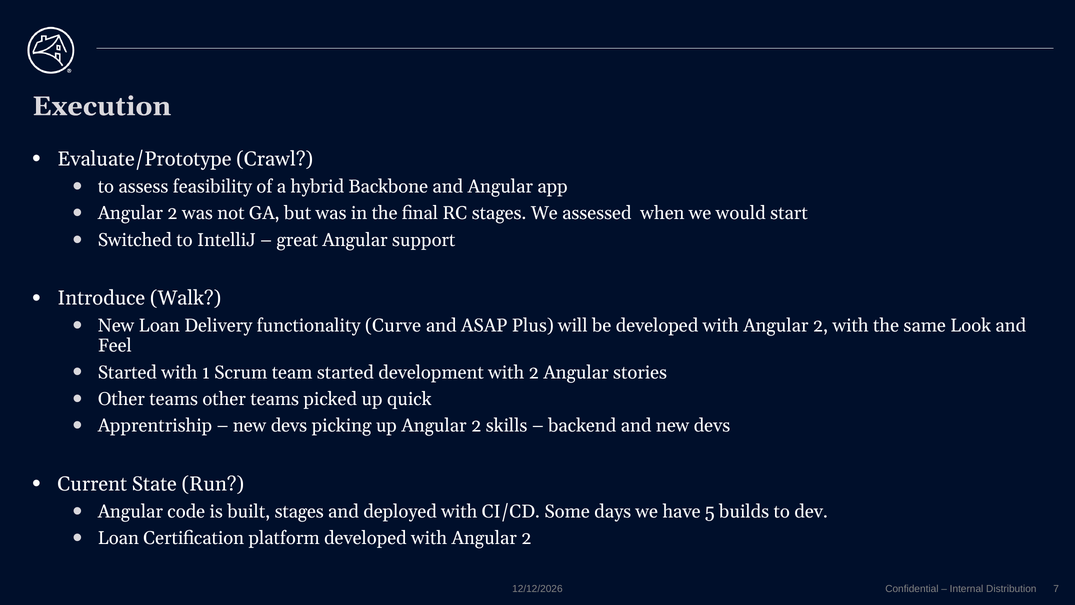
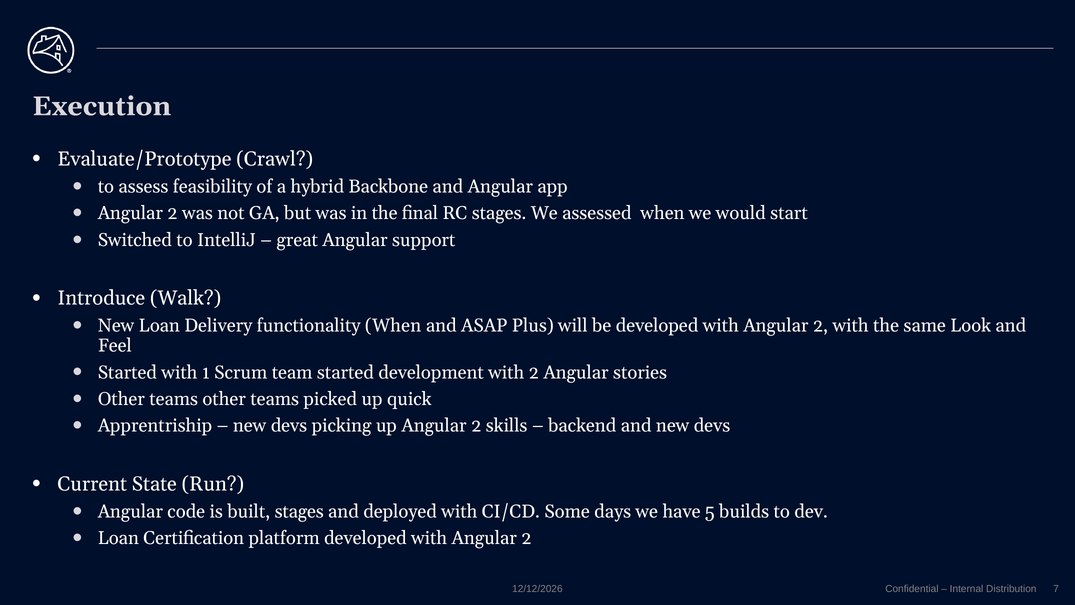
functionality Curve: Curve -> When (393, 326)
